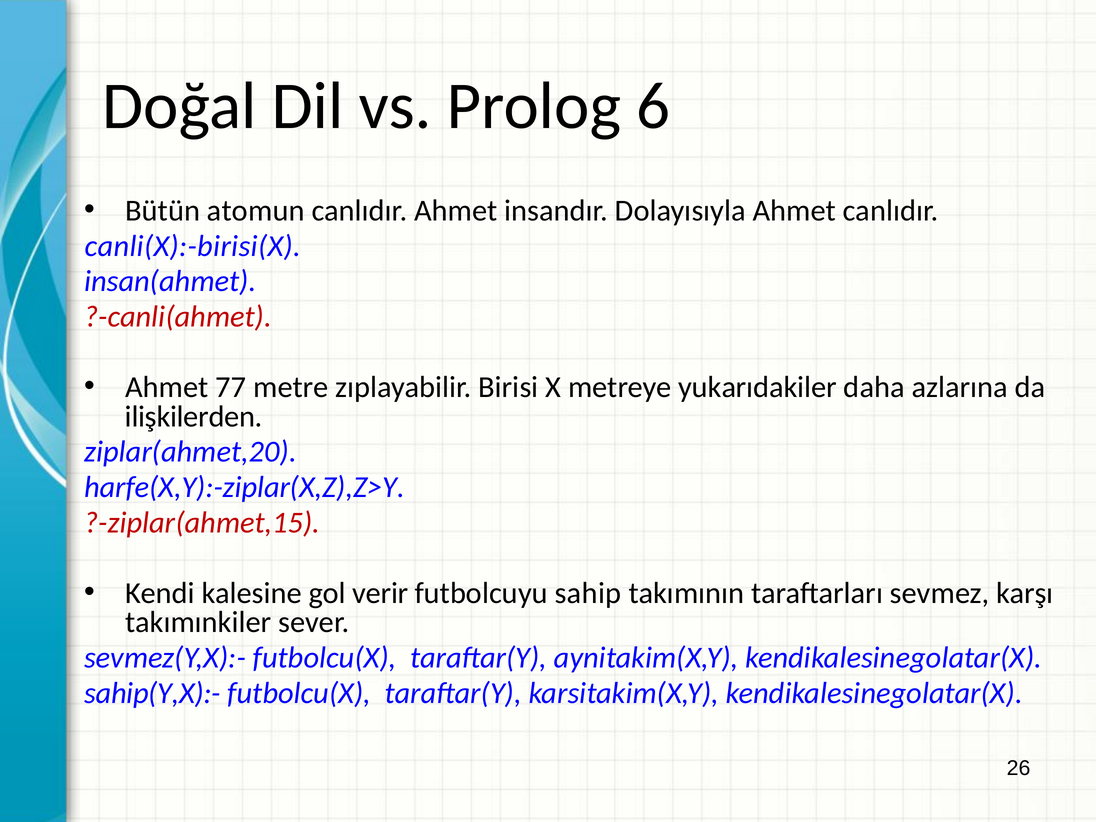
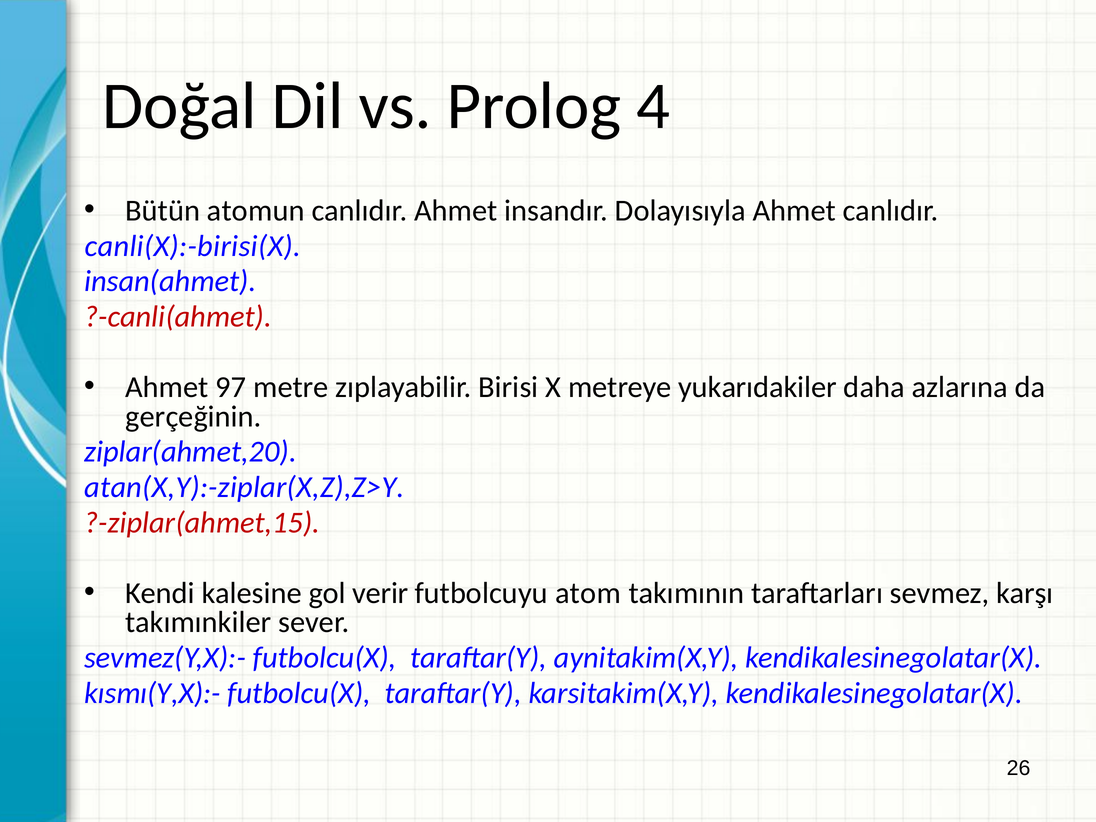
6: 6 -> 4 (653, 106)
77: 77 -> 97 (231, 387)
ilişkilerden: ilişkilerden -> gerçeğinin (194, 417)
harfe(X,Y):-ziplar(X,Z),Z>Y: harfe(X,Y):-ziplar(X,Z),Z>Y -> atan(X,Y):-ziplar(X,Z),Z>Y (244, 487)
sahip: sahip -> atom (588, 593)
sahip(Y,X):-: sahip(Y,X):- -> kısmı(Y,X):- (152, 693)
